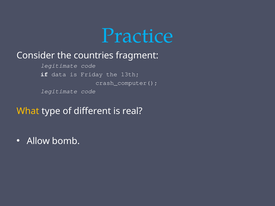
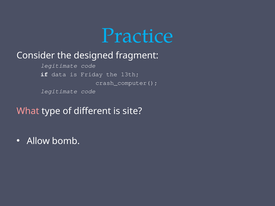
countries: countries -> designed (94, 56)
What colour: yellow -> pink (28, 111)
real: real -> site (132, 111)
